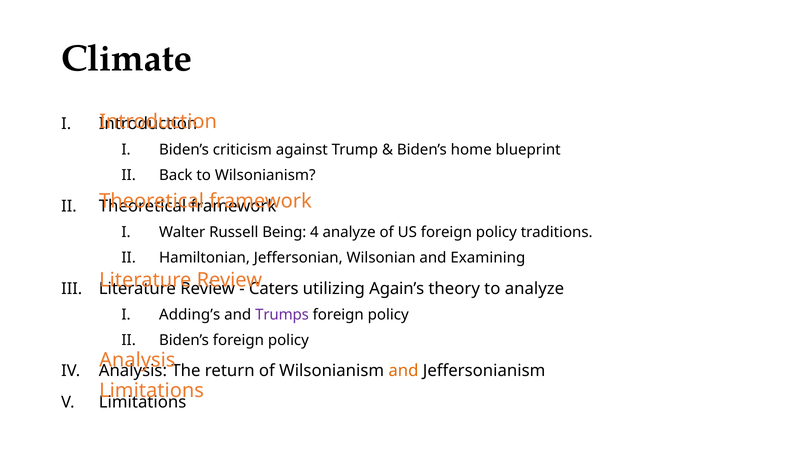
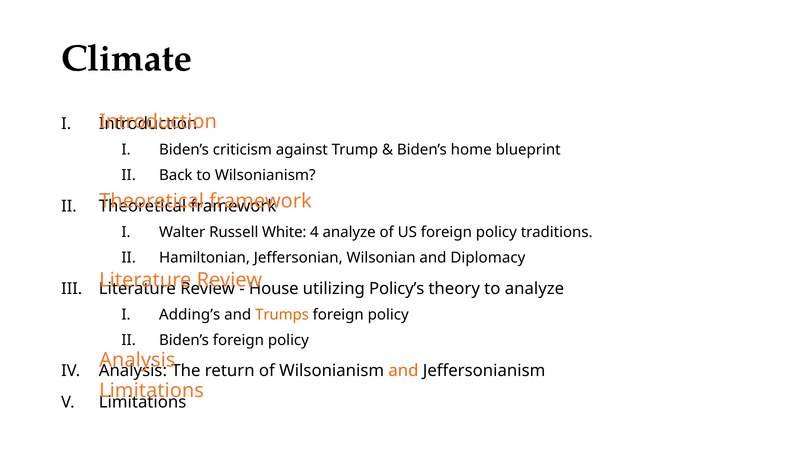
Being: Being -> White (284, 232)
Examining: Examining -> Diplomacy (488, 258)
Caters: Caters -> House (274, 288)
Again’s: Again’s -> Policy’s (397, 288)
Trumps colour: purple -> orange (282, 315)
